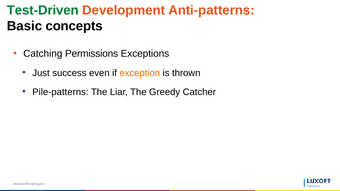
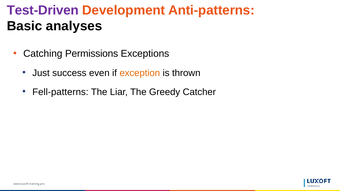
Test-Driven colour: green -> purple (43, 10)
concepts: concepts -> analyses (74, 26)
Pile-patterns: Pile-patterns -> Fell-patterns (60, 92)
